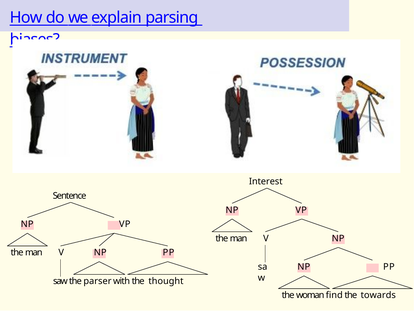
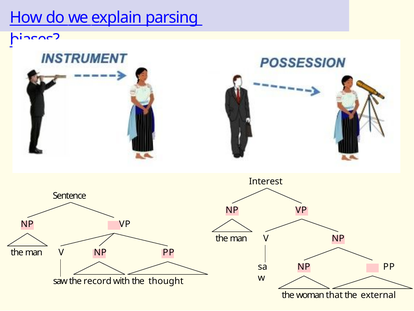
parser: parser -> record (98, 281)
find: find -> that (334, 295)
towards: towards -> external (378, 295)
